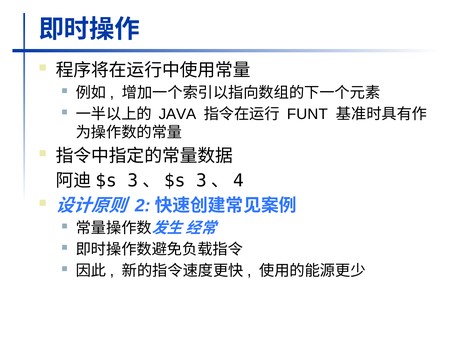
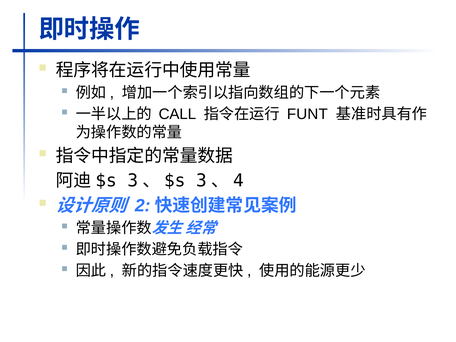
JAVA: JAVA -> CALL (177, 114)
